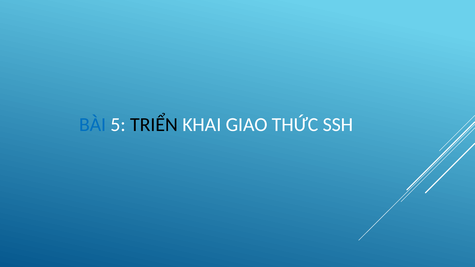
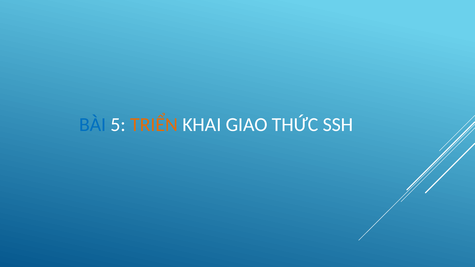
TRIỂN colour: black -> orange (154, 125)
